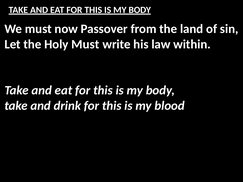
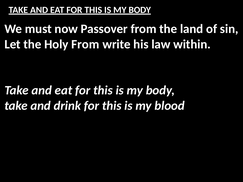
Holy Must: Must -> From (85, 44)
